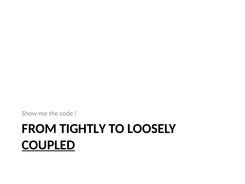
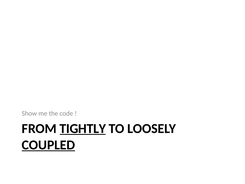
TIGHTLY underline: none -> present (83, 128)
